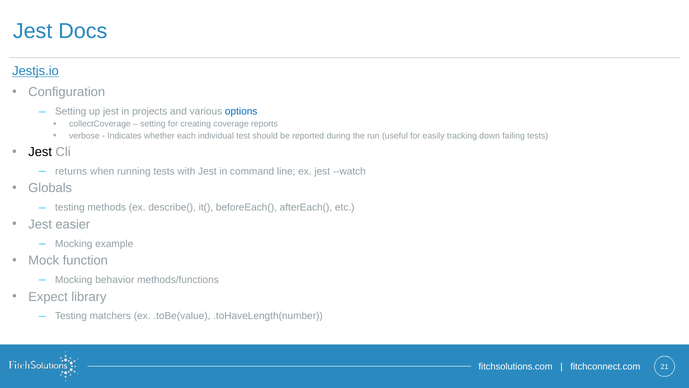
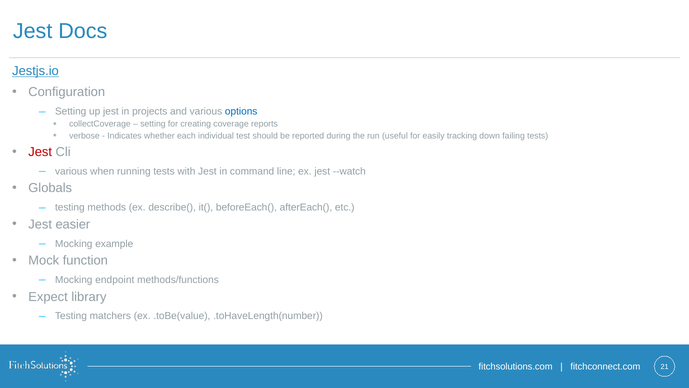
Jest colour: black -> red (40, 152)
returns: returns -> various (71, 171)
behavior: behavior -> endpoint (115, 280)
